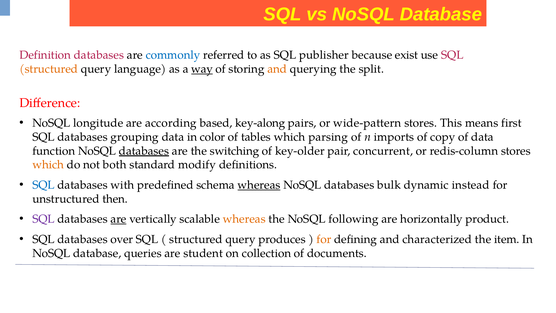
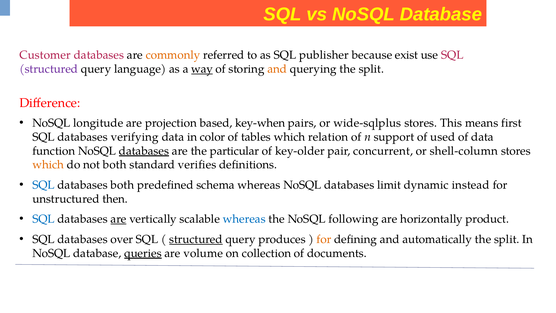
Definition: Definition -> Customer (45, 55)
commonly colour: blue -> orange (173, 55)
structured colour: orange -> purple (49, 69)
according: according -> projection (171, 123)
key-along: key-along -> key-when (260, 123)
wide-pattern: wide-pattern -> wide-sqlplus (367, 123)
grouping: grouping -> verifying (135, 137)
parsing: parsing -> relation (328, 137)
imports: imports -> support (394, 137)
copy: copy -> used (443, 137)
switching: switching -> particular (235, 151)
redis-column: redis-column -> shell-column (464, 151)
modify: modify -> verifies (197, 165)
databases with: with -> both (122, 185)
whereas underline: present -> none (259, 185)
bulk: bulk -> limit (389, 185)
SQL colour: purple -> blue (44, 219)
whereas colour: orange -> blue (244, 219)
structured underline: none -> present (196, 239)
characterized: characterized -> automatically (437, 239)
item: item -> split (507, 239)
queries underline: none -> present (143, 253)
student: student -> volume (203, 253)
